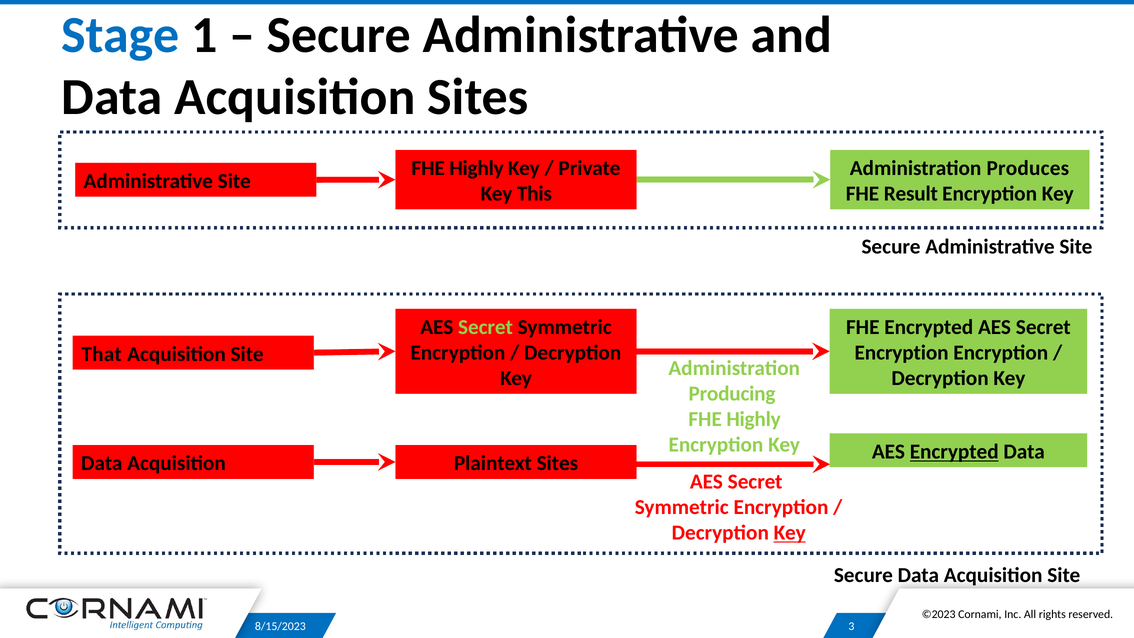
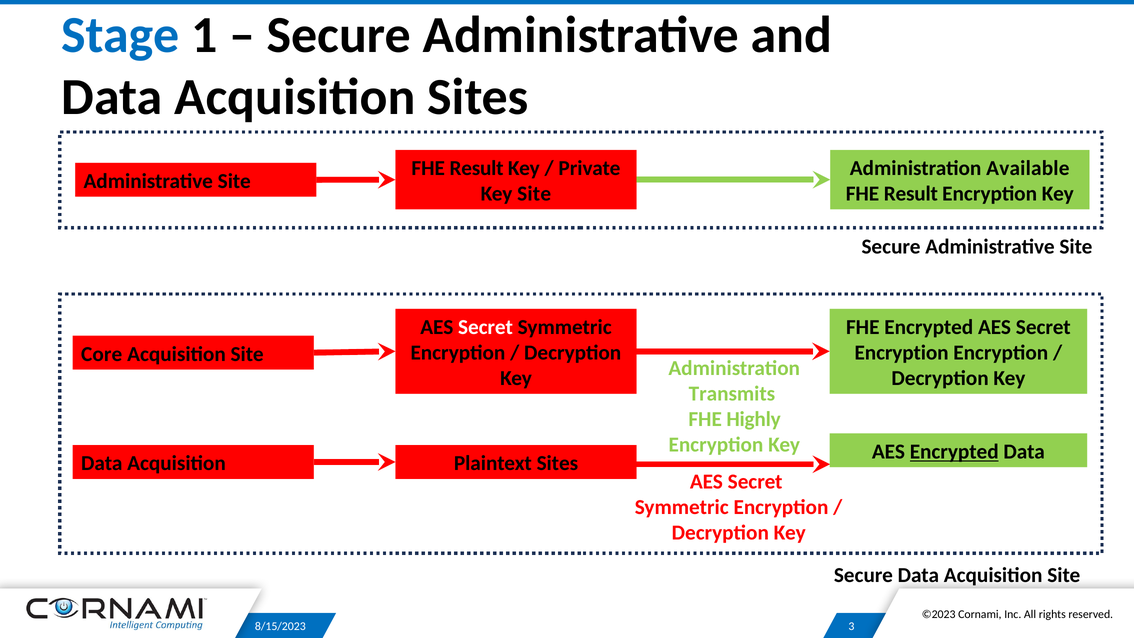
Highly: Highly -> Result (477, 168)
Produces: Produces -> Available (1028, 168)
Key This: This -> Site (534, 194)
Secret colour: light green -> white (486, 327)
That: That -> Core (102, 354)
Producing: Producing -> Transmits (732, 393)
Key underline: present -> none (790, 533)
